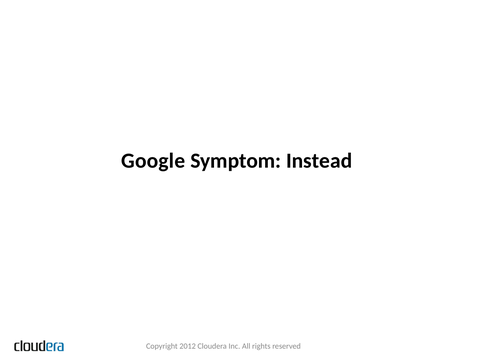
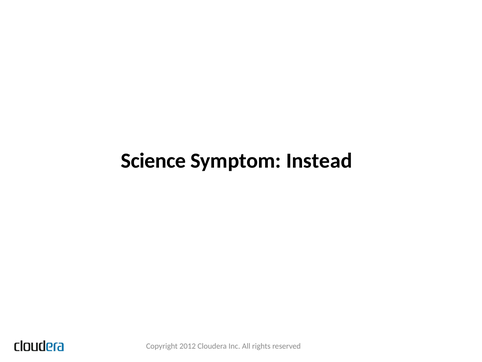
Google: Google -> Science (153, 161)
